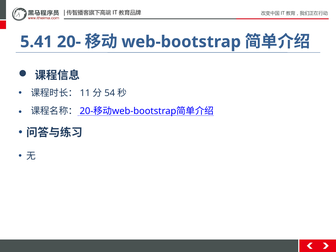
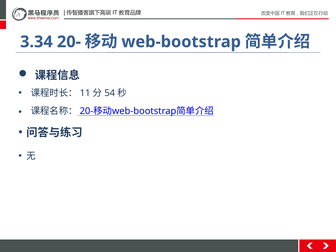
5.41: 5.41 -> 3.34 (36, 42)
